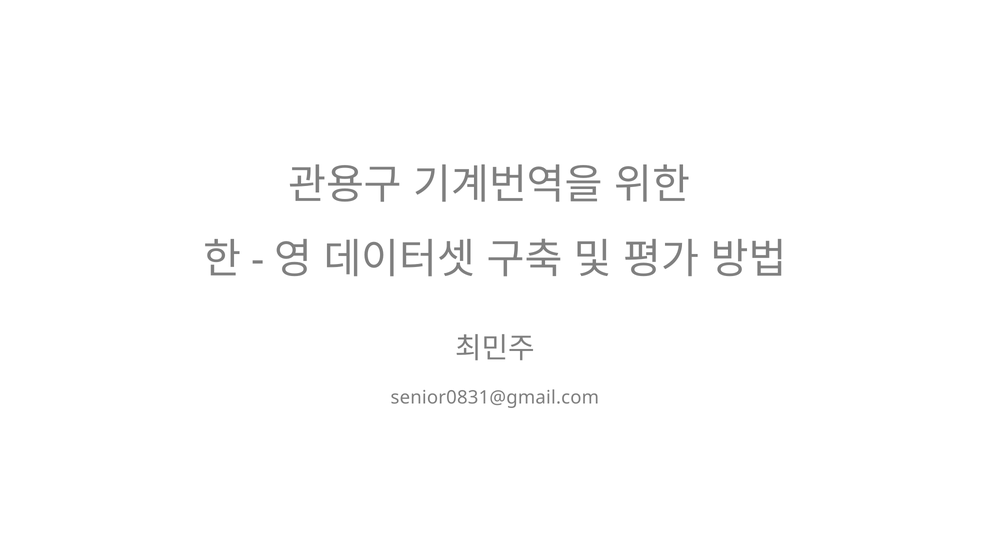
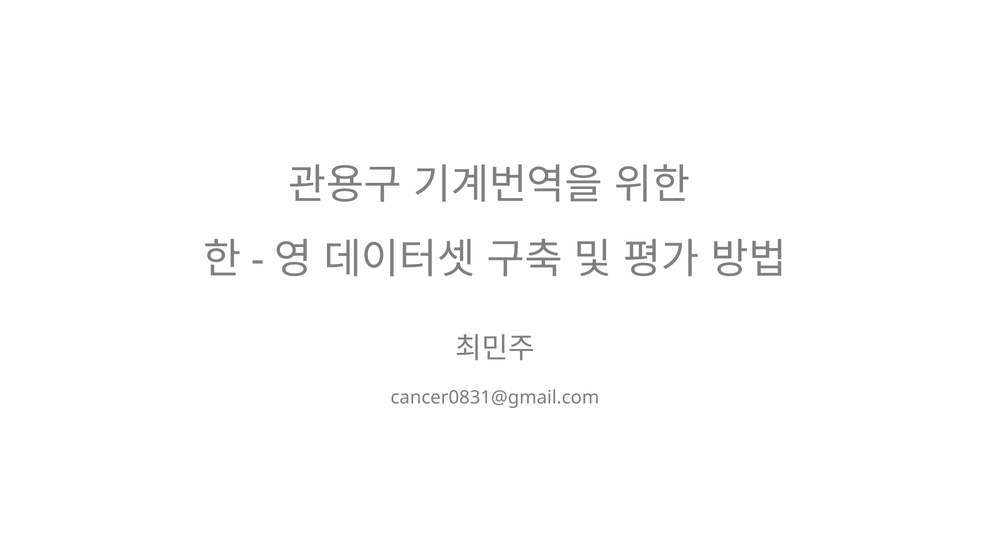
senior0831@gmail.com: senior0831@gmail.com -> cancer0831@gmail.com (495, 398)
